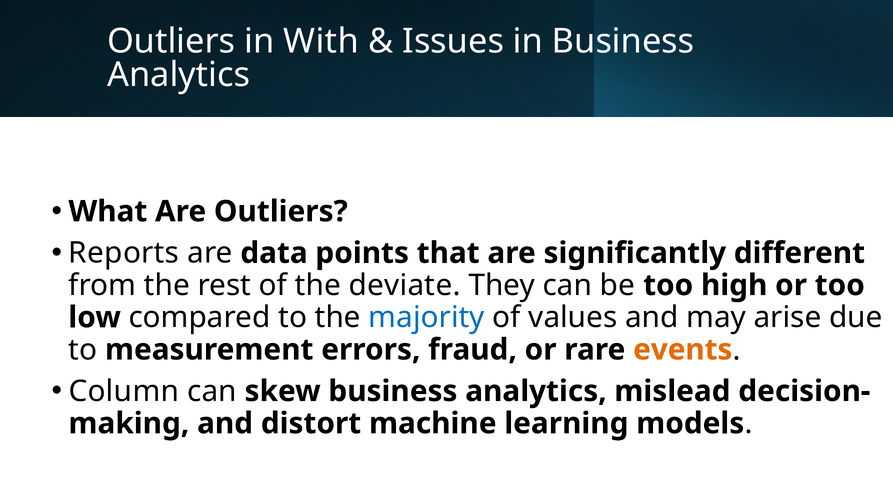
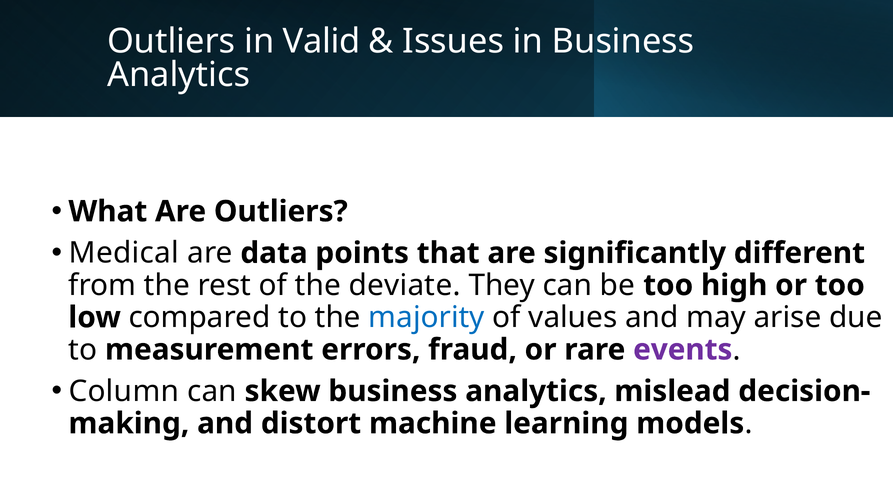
With: With -> Valid (321, 41)
Reports: Reports -> Medical (124, 253)
events colour: orange -> purple (683, 349)
